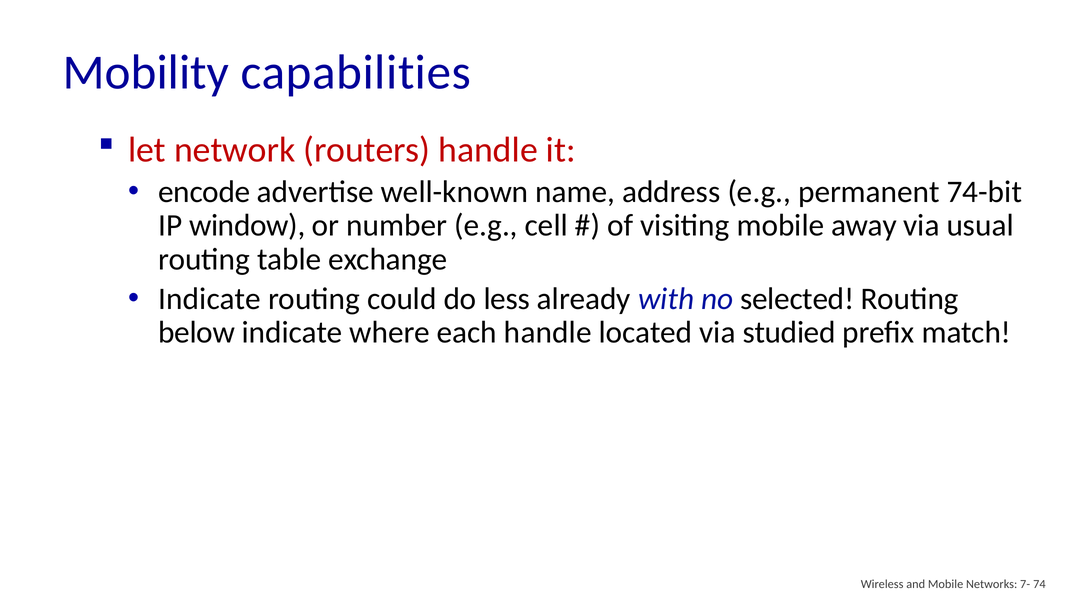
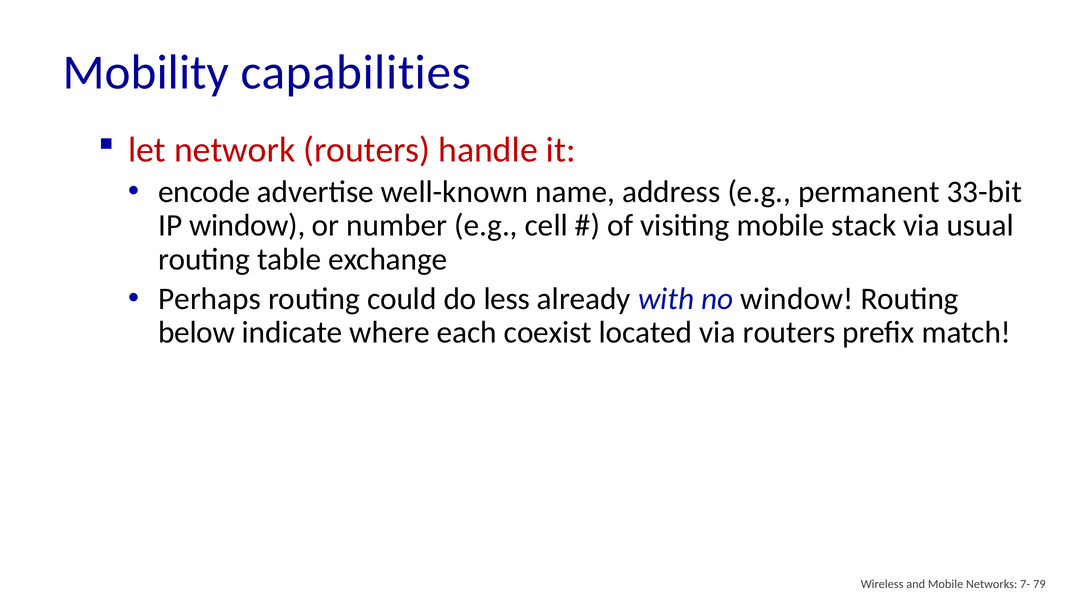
74-bit: 74-bit -> 33-bit (984, 192)
away: away -> stack (864, 226)
Indicate: Indicate -> Perhaps (210, 299)
no selected: selected -> window (797, 299)
each handle: handle -> coexist (548, 333)
via studied: studied -> routers (789, 333)
74: 74 -> 79 (1039, 584)
